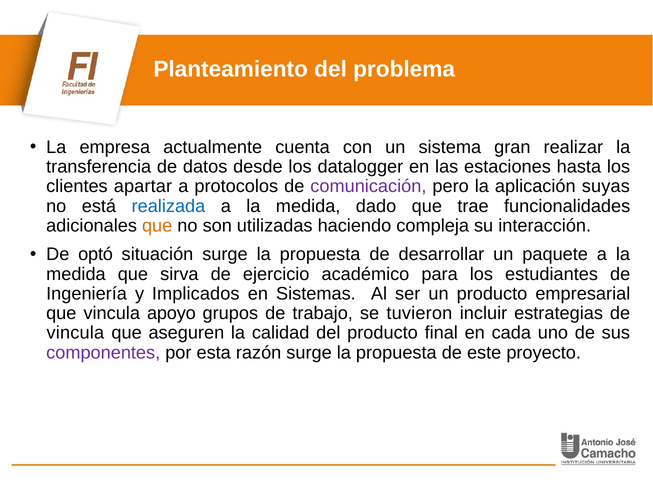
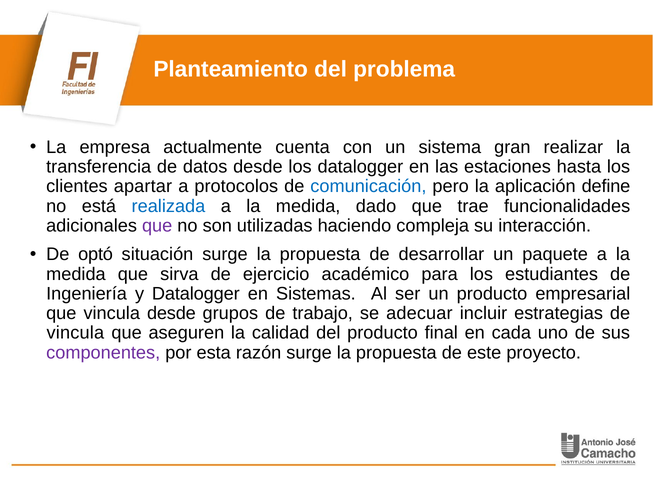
comunicación colour: purple -> blue (368, 186)
suyas: suyas -> define (606, 186)
que colour: orange -> purple (157, 226)
y Implicados: Implicados -> Datalogger (196, 294)
vincula apoyo: apoyo -> desde (171, 313)
tuvieron: tuvieron -> adecuar (419, 313)
